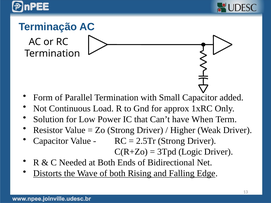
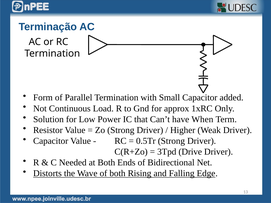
2.5Tr: 2.5Tr -> 0.5Tr (146, 141)
Logic: Logic -> Drive (190, 152)
